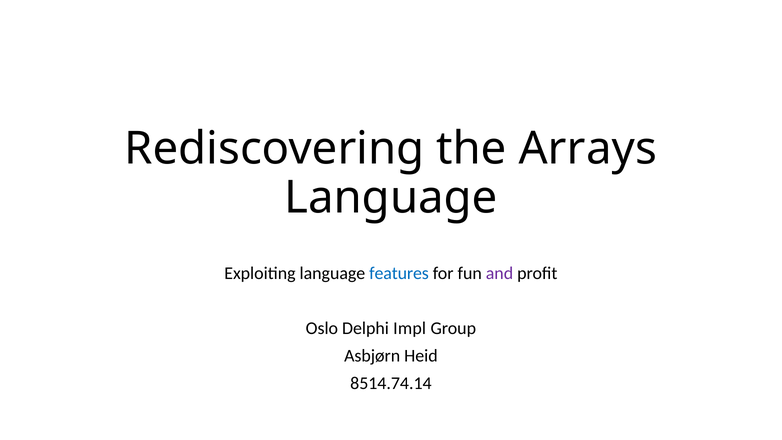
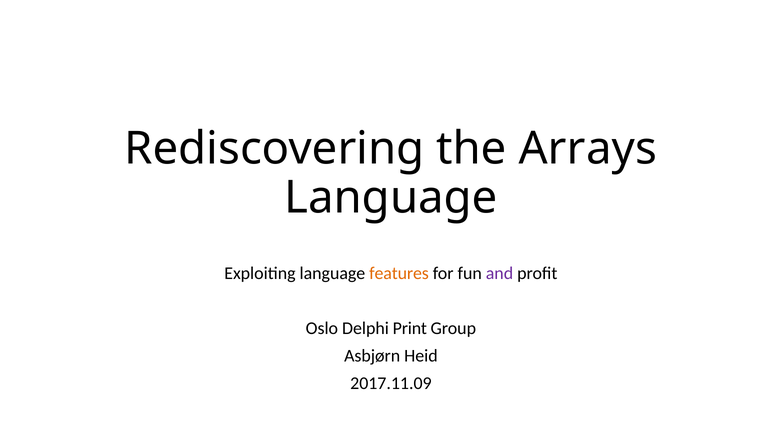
features colour: blue -> orange (399, 273)
Impl: Impl -> Print (410, 328)
8514.74.14: 8514.74.14 -> 2017.11.09 (391, 383)
